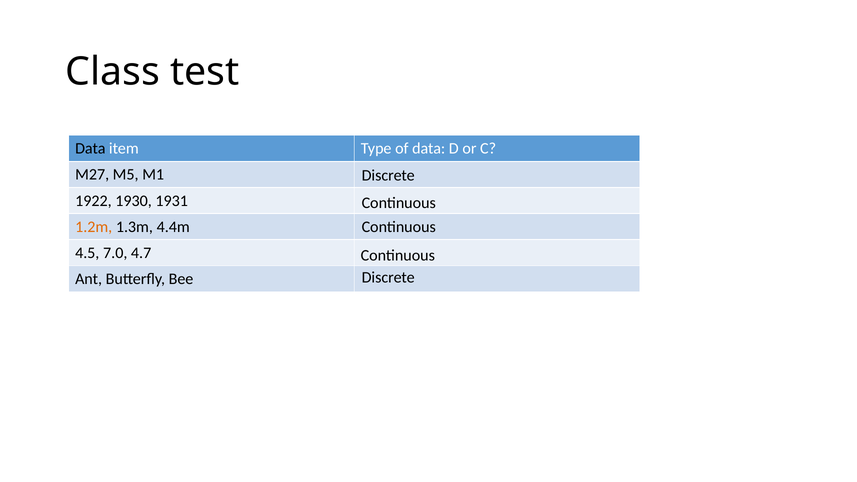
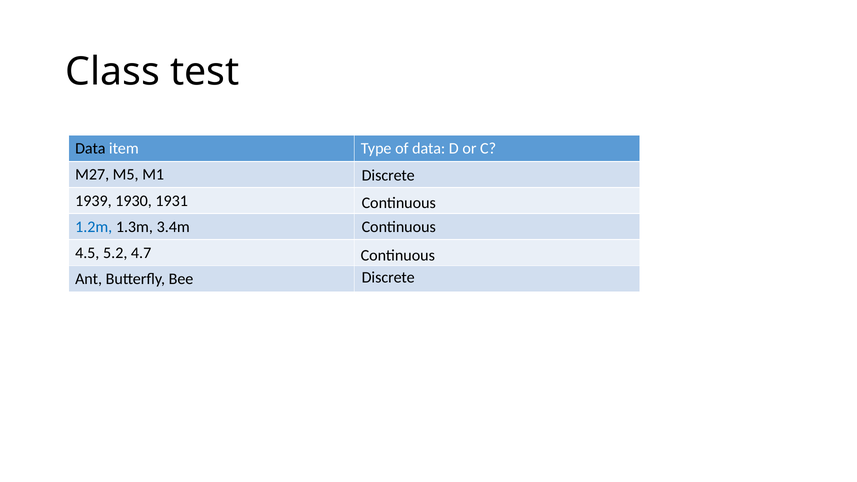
1922: 1922 -> 1939 (93, 201)
1.2m colour: orange -> blue (94, 227)
4.4m: 4.4m -> 3.4m (173, 227)
7.0: 7.0 -> 5.2 (115, 253)
